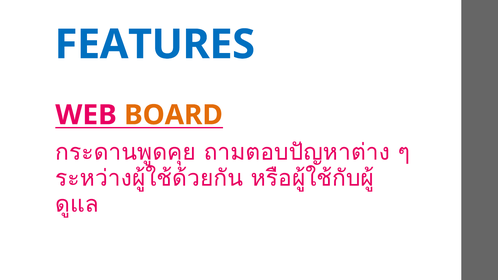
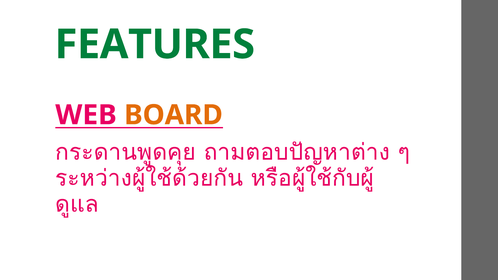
FEATURES colour: blue -> green (155, 45)
